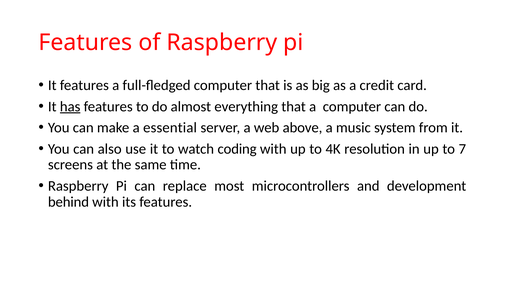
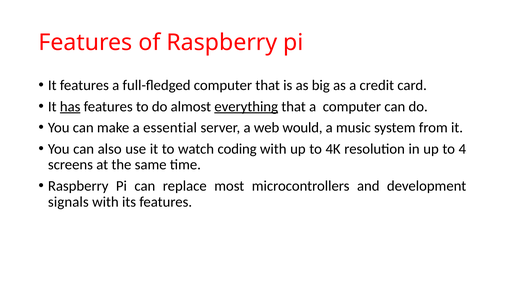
everything underline: none -> present (246, 107)
above: above -> would (303, 128)
7: 7 -> 4 (462, 149)
behind: behind -> signals (68, 202)
